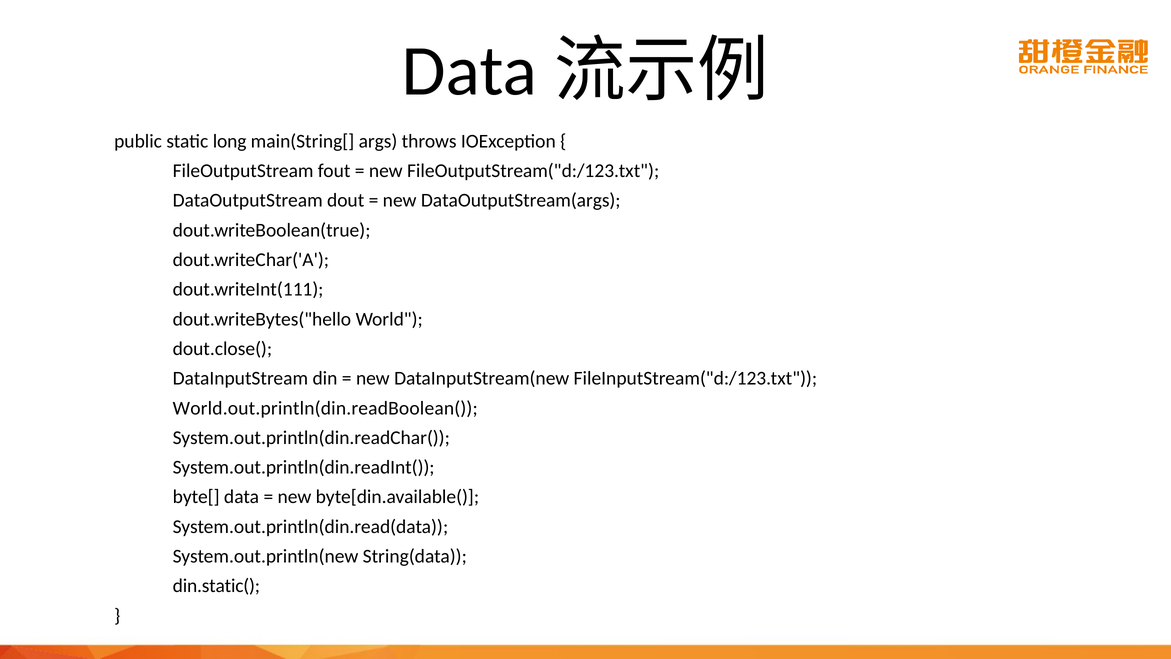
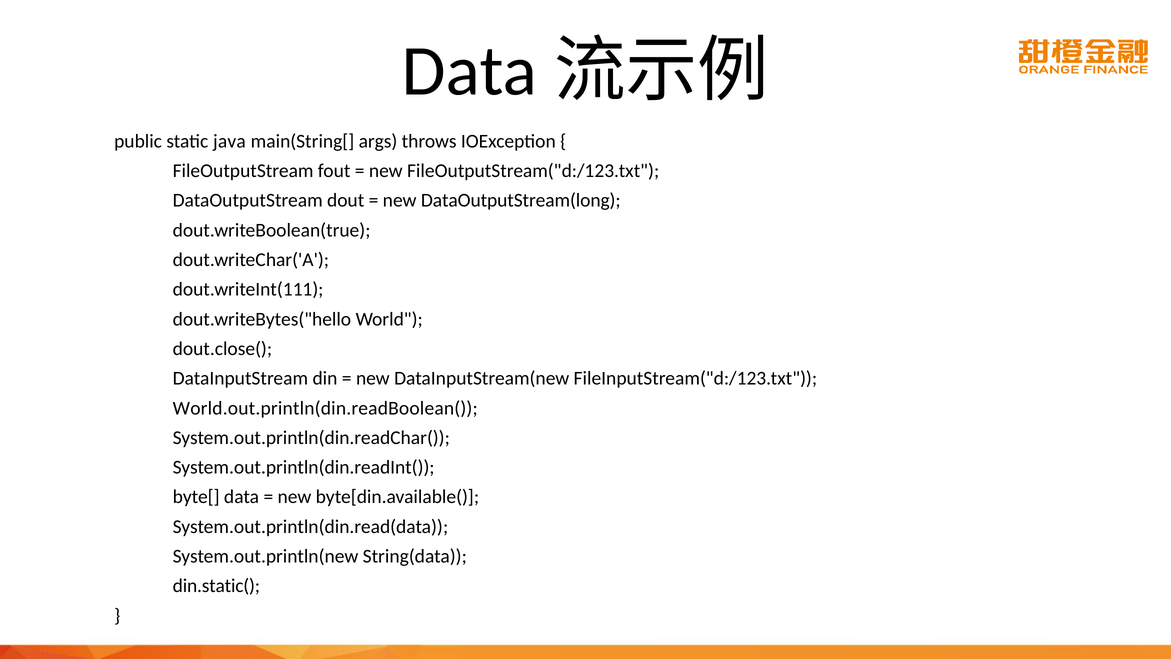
long: long -> java (229, 141)
DataOutputStream(args: DataOutputStream(args -> DataOutputStream(long (521, 200)
